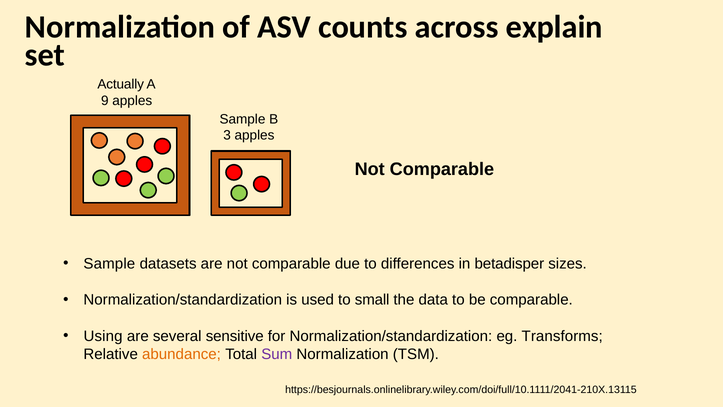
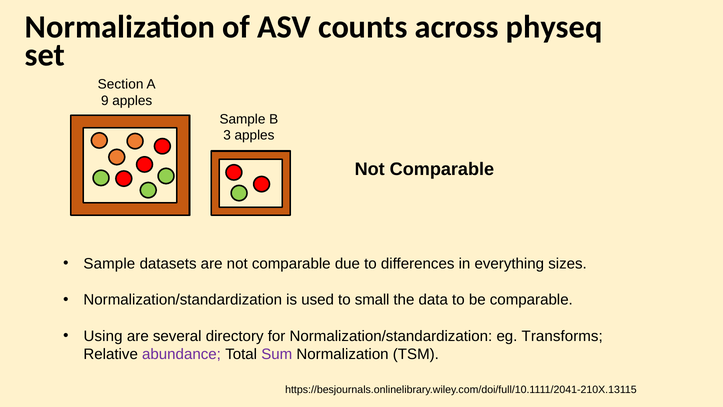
explain: explain -> physeq (554, 27)
Actually: Actually -> Section (121, 84)
betadisper: betadisper -> everything (509, 264)
sensitive: sensitive -> directory (235, 336)
abundance colour: orange -> purple (181, 354)
